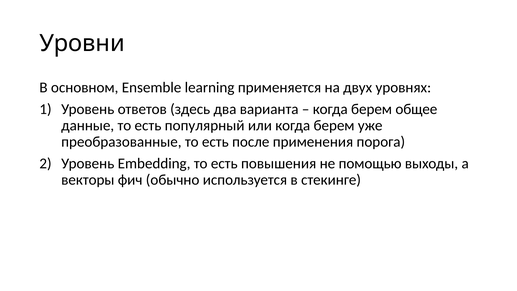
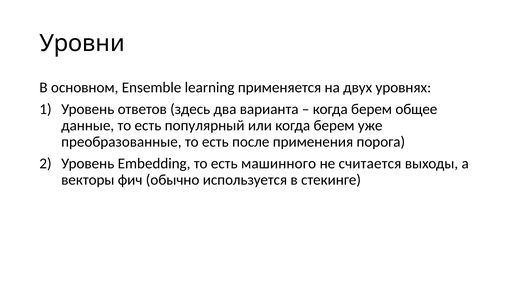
повышения: повышения -> машинного (279, 163)
помощью: помощью -> считается (370, 163)
